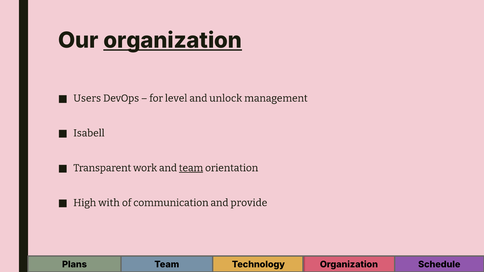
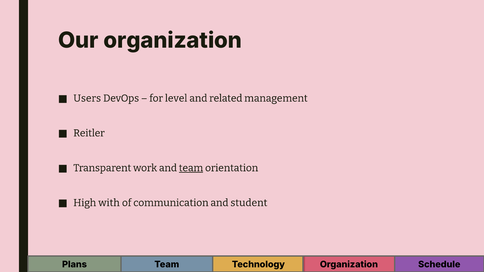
organization underline: present -> none (173, 41)
unlock: unlock -> related (226, 98)
Isabell: Isabell -> Reitler (89, 133)
provide: provide -> student (249, 203)
